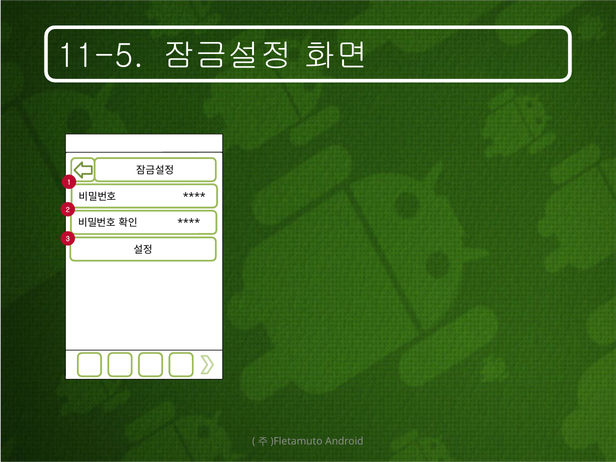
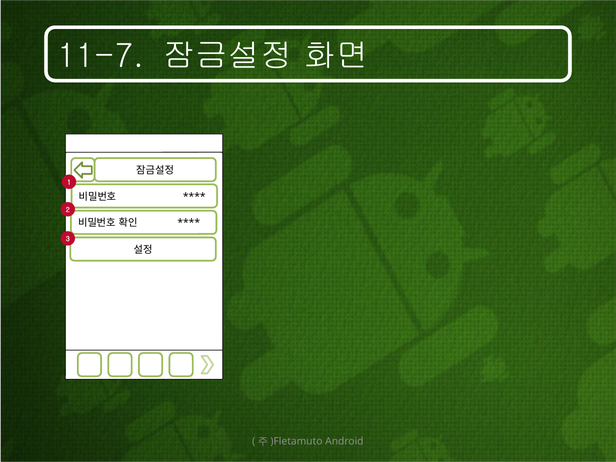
11-5: 11-5 -> 11-7 (101, 56)
